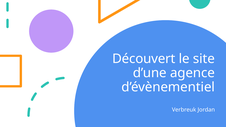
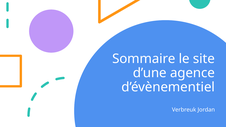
Découvert: Découvert -> Sommaire (144, 59)
